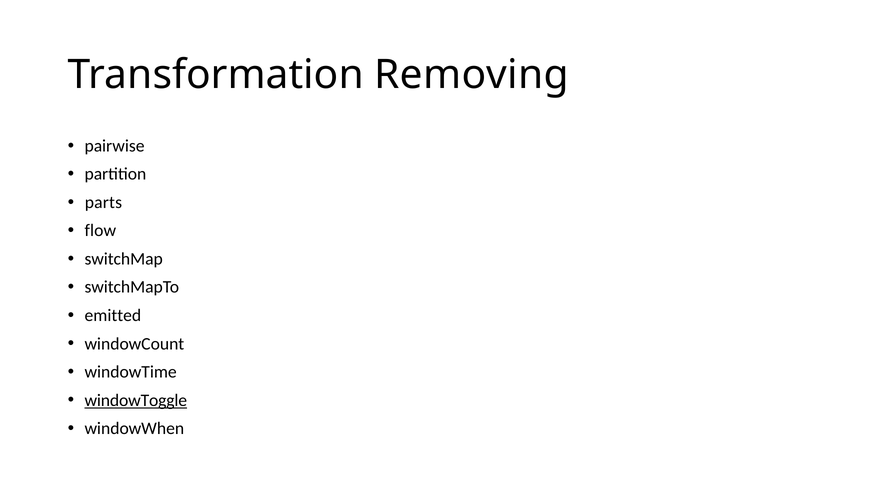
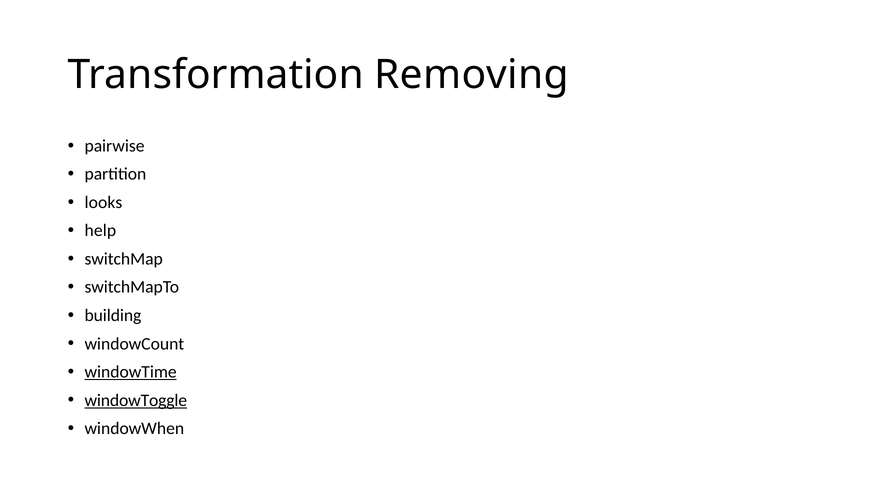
parts: parts -> looks (103, 203)
flow: flow -> help (100, 231)
emitted: emitted -> building (113, 316)
windowTime underline: none -> present (131, 372)
